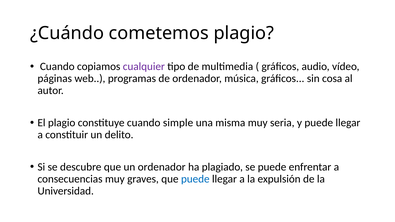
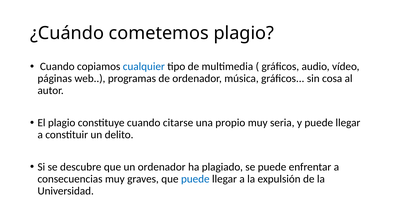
cualquier colour: purple -> blue (144, 67)
simple: simple -> citarse (178, 123)
misma: misma -> propio (230, 123)
